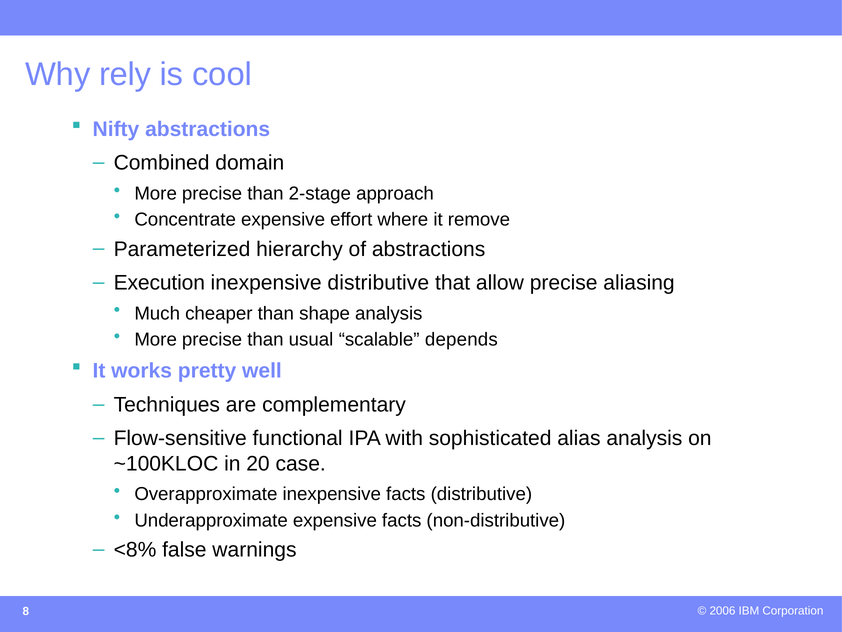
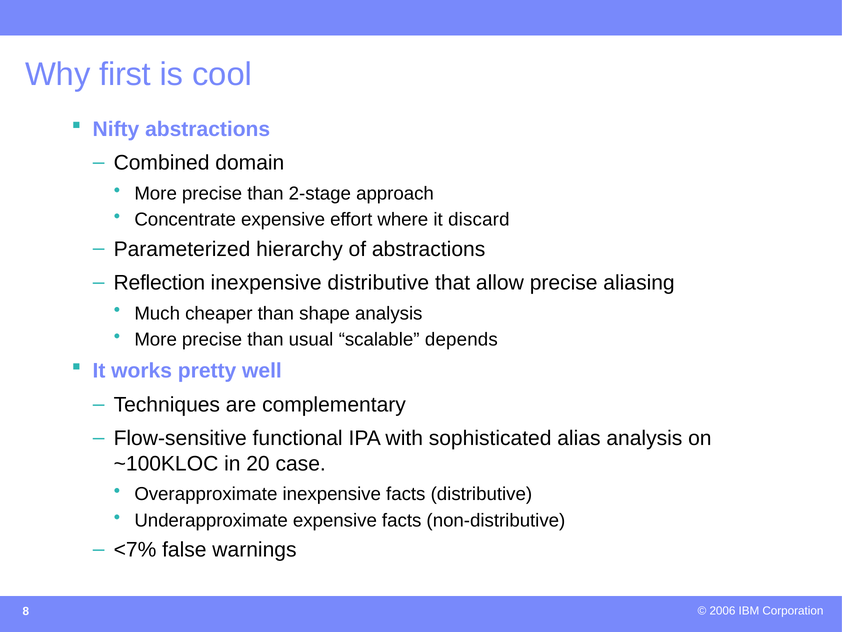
rely: rely -> first (125, 74)
remove: remove -> discard (479, 220)
Execution: Execution -> Reflection (159, 283)
<8%: <8% -> <7% (135, 549)
